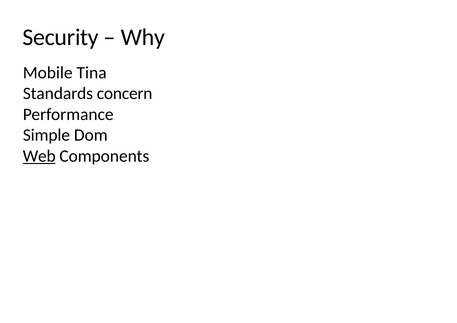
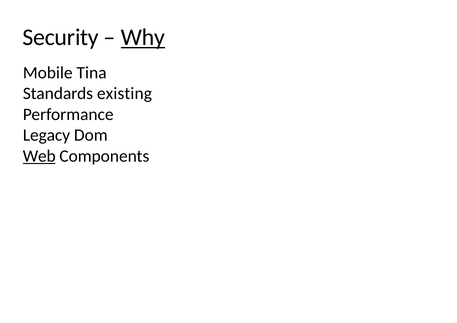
Why underline: none -> present (143, 37)
concern: concern -> existing (124, 93)
Simple: Simple -> Legacy (46, 135)
